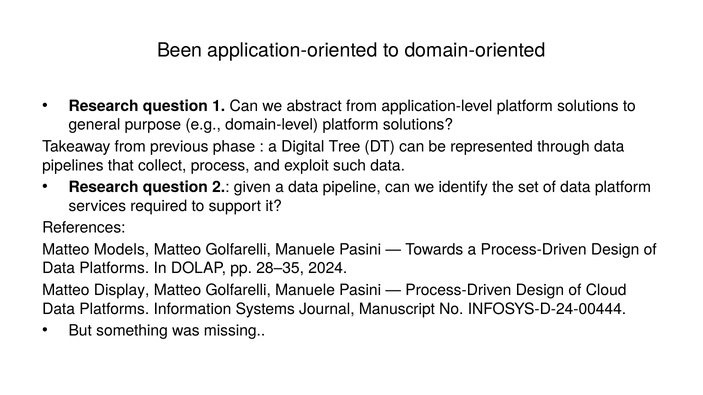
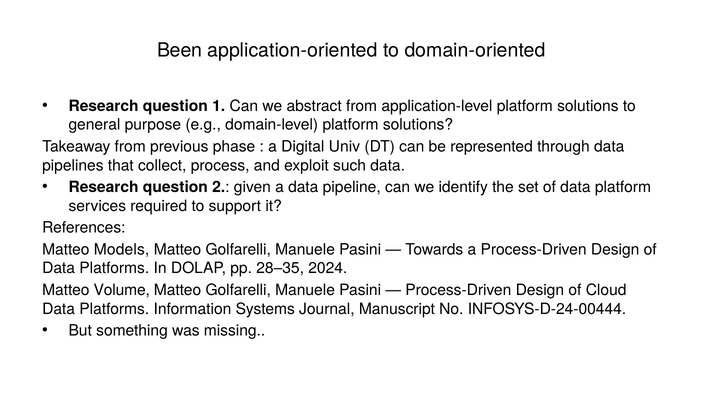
Tree: Tree -> Univ (344, 147)
Display: Display -> Volume (122, 291)
